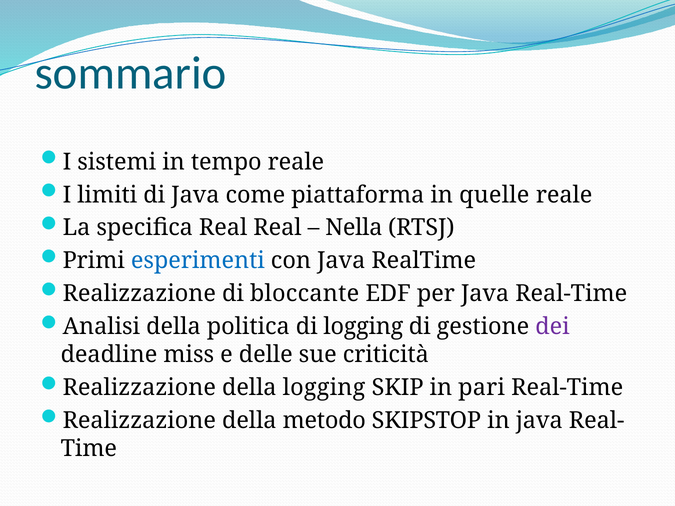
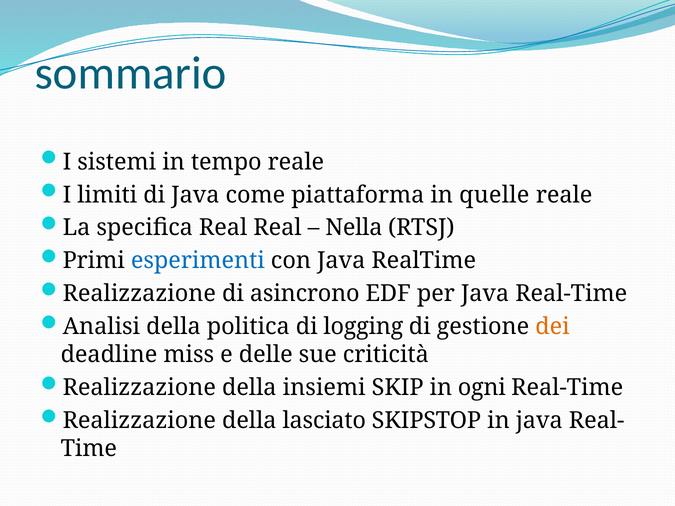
bloccante: bloccante -> asincrono (305, 294)
dei colour: purple -> orange (553, 327)
della logging: logging -> insiemi (324, 388)
pari: pari -> ogni (482, 388)
metodo: metodo -> lasciato (324, 421)
